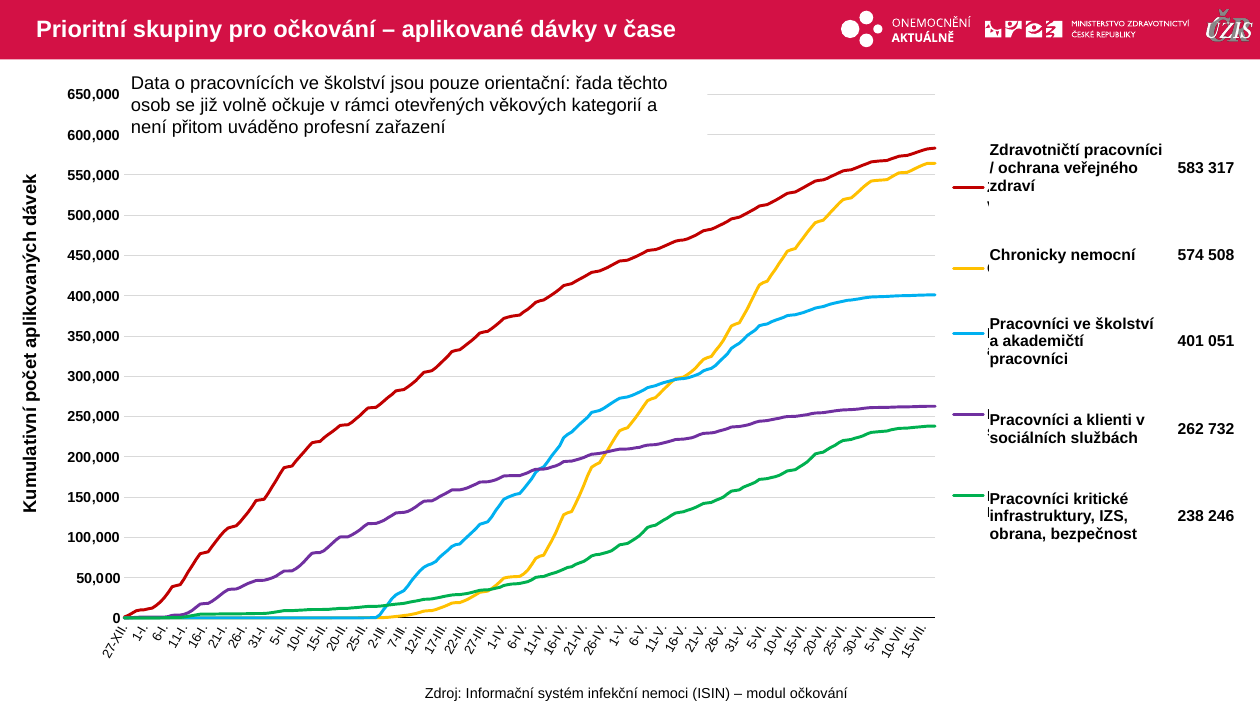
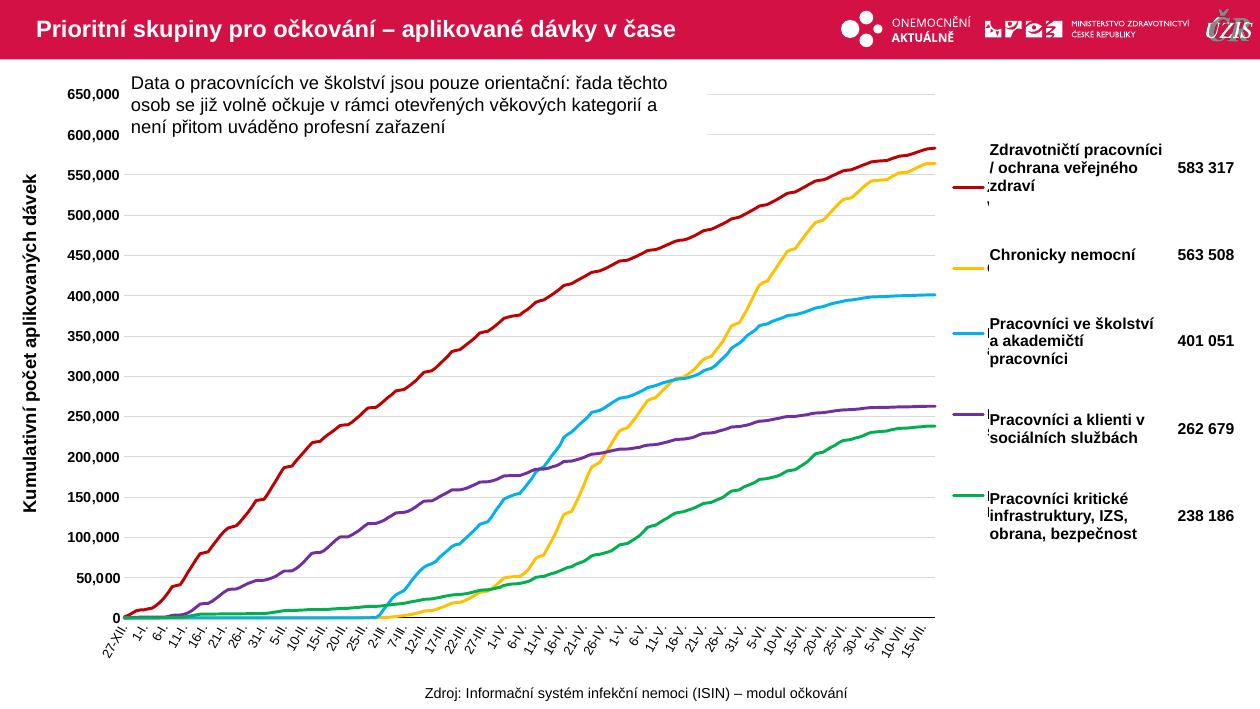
574: 574 -> 563 (1191, 255)
732: 732 -> 679 (1221, 429)
246: 246 -> 186 (1221, 517)
